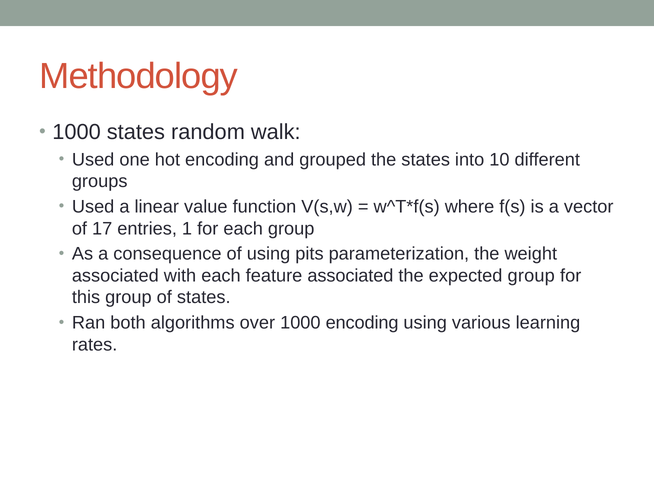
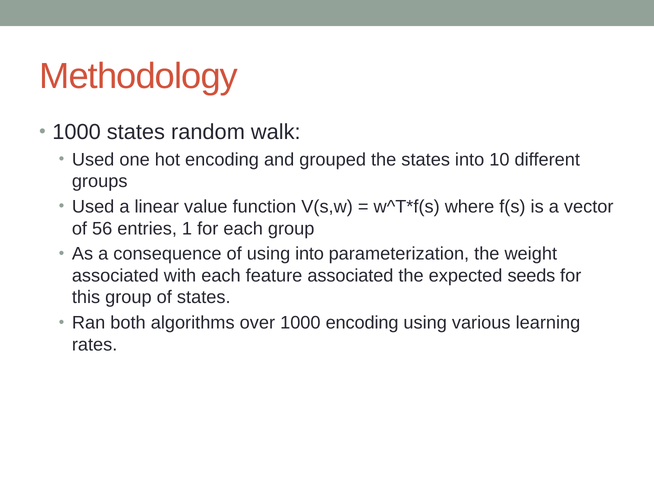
17: 17 -> 56 (102, 229)
using pits: pits -> into (310, 254)
expected group: group -> seeds (531, 276)
